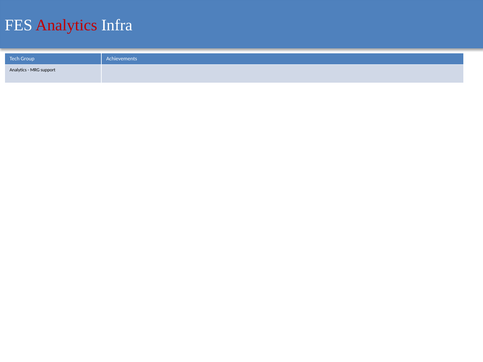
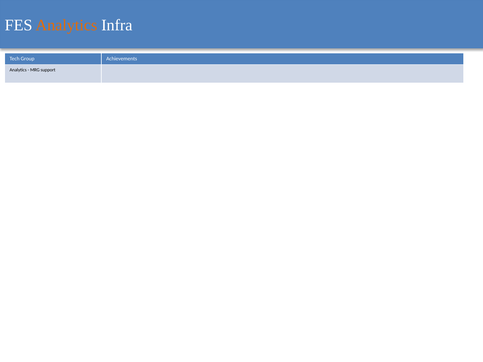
Analytics colour: red -> orange (66, 25)
